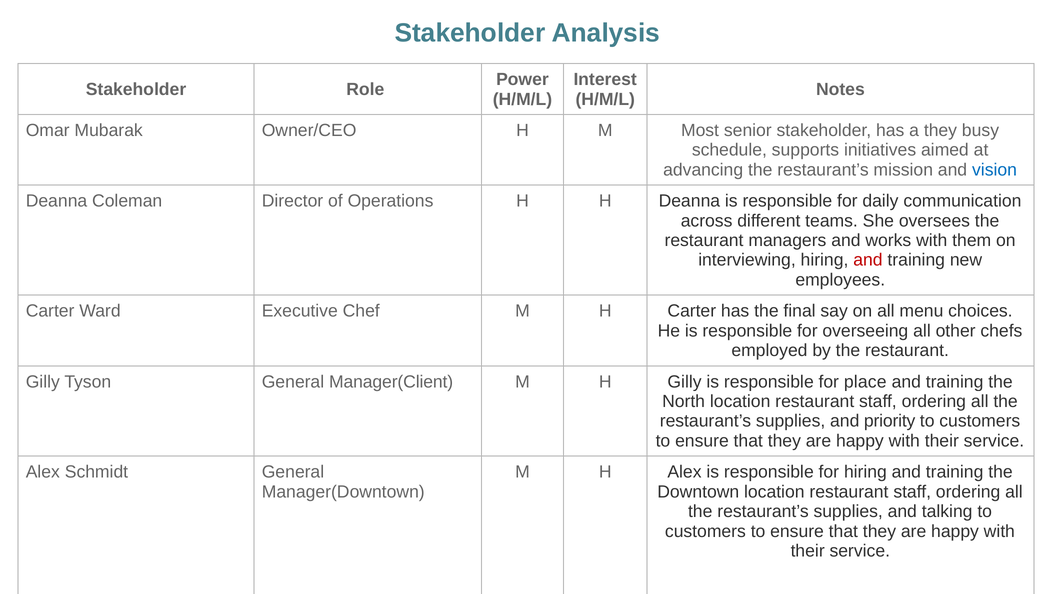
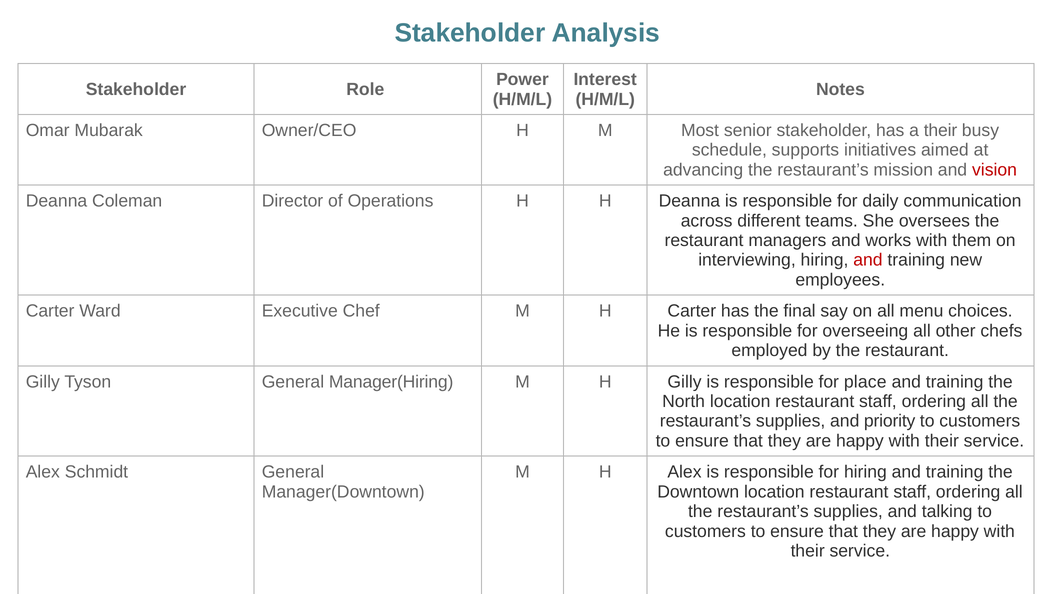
a they: they -> their (941, 130)
vision colour: blue -> red (995, 170)
Manager(Client: Manager(Client -> Manager(Hiring (391, 381)
